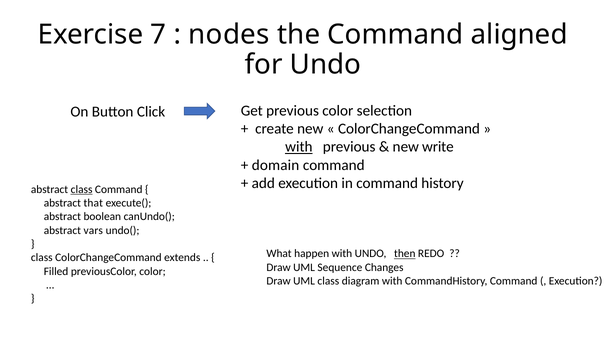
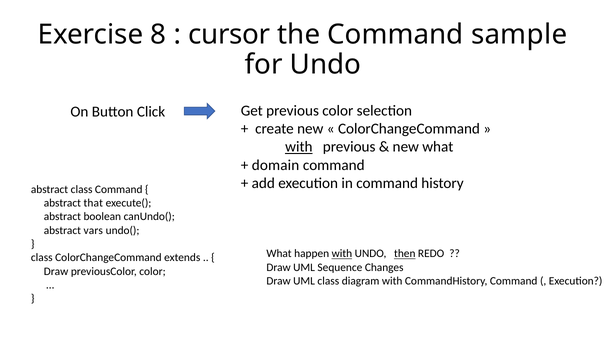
7: 7 -> 8 (158, 35)
nodes: nodes -> cursor (229, 35)
aligned: aligned -> sample (519, 35)
new write: write -> what (438, 147)
class underline: present -> none (82, 189)
with underline: none -> present (342, 254)
Filled: Filled -> Draw (56, 271)
